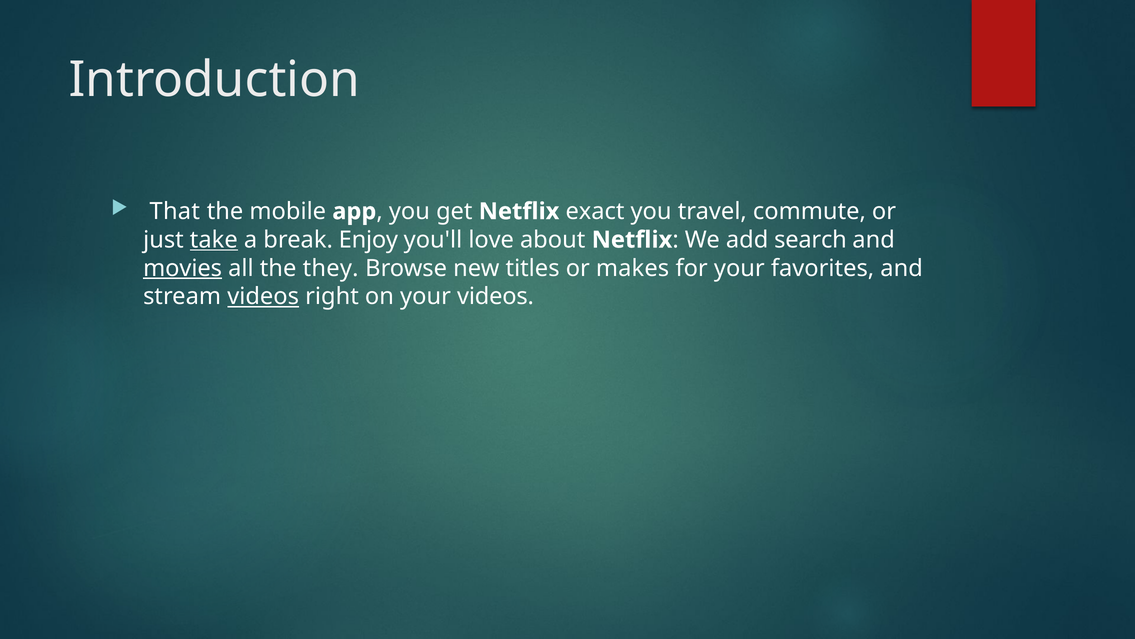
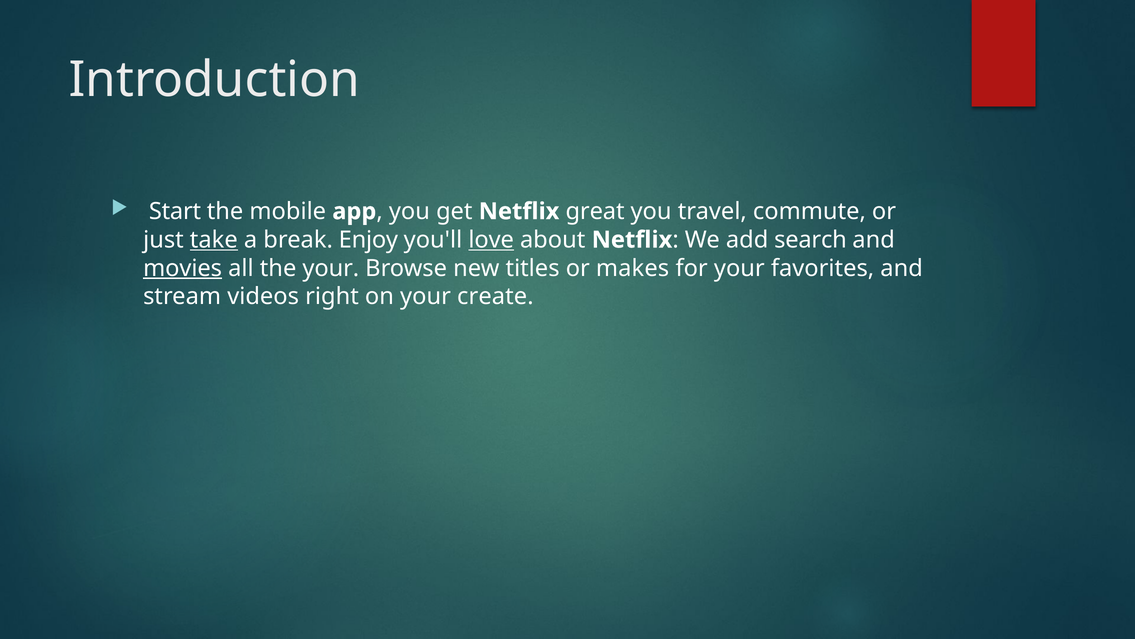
That: That -> Start (175, 211)
exact: exact -> great (595, 211)
love underline: none -> present (491, 240)
the they: they -> your (331, 268)
videos underline: present -> none (263, 296)
your videos: videos -> create (495, 296)
